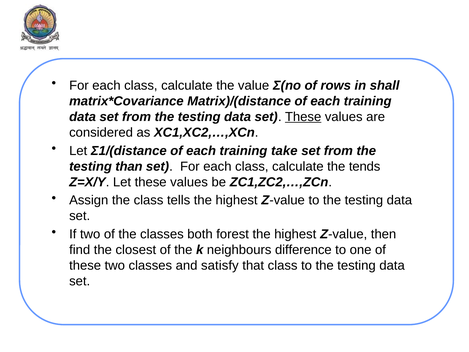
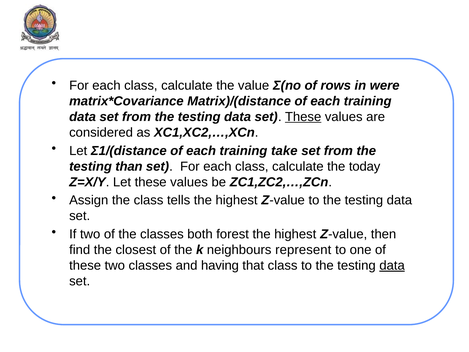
shall: shall -> were (385, 85)
tends: tends -> today (365, 166)
difference: difference -> represent (303, 250)
satisfy: satisfy -> having (220, 265)
data underline: none -> present (392, 265)
